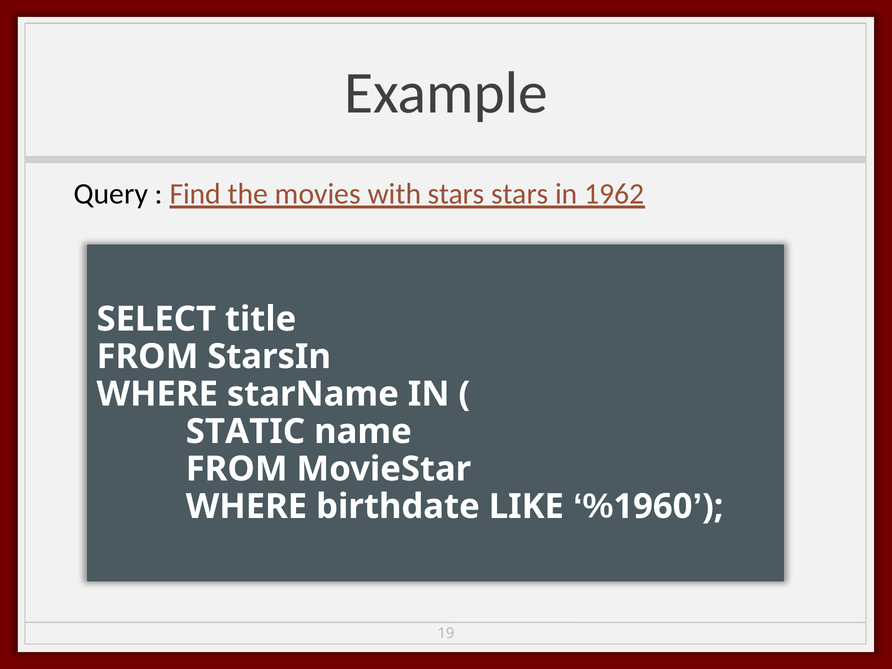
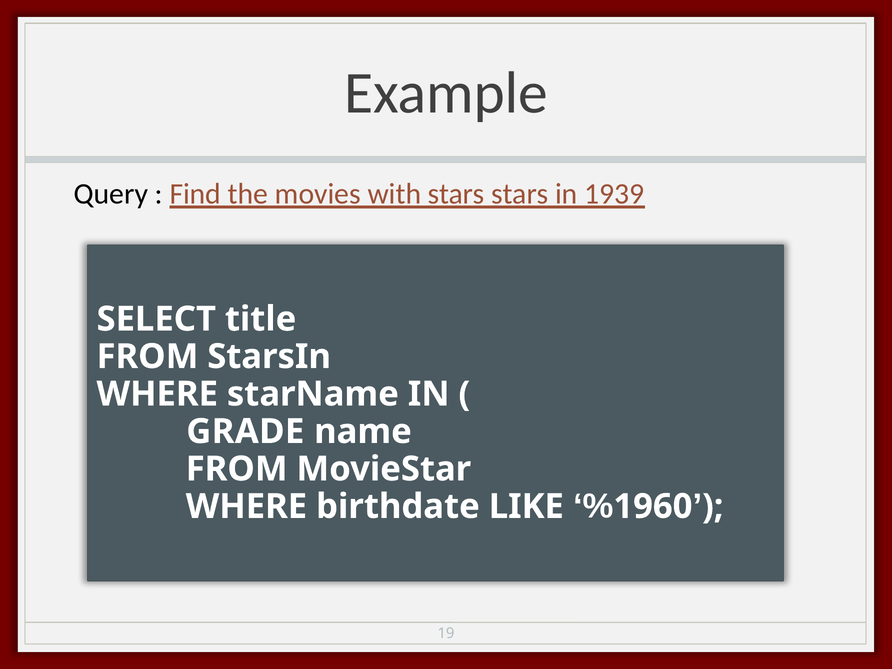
1962: 1962 -> 1939 (614, 194)
STATIC: STATIC -> GRADE (245, 432)
